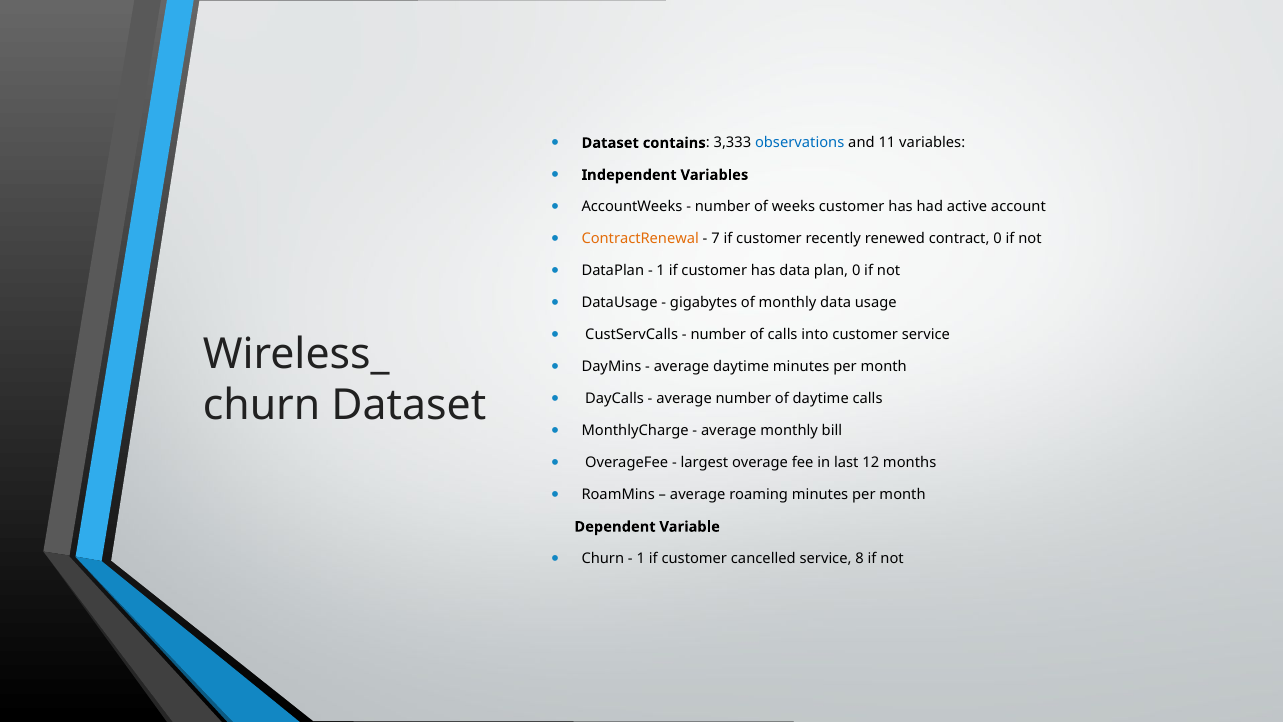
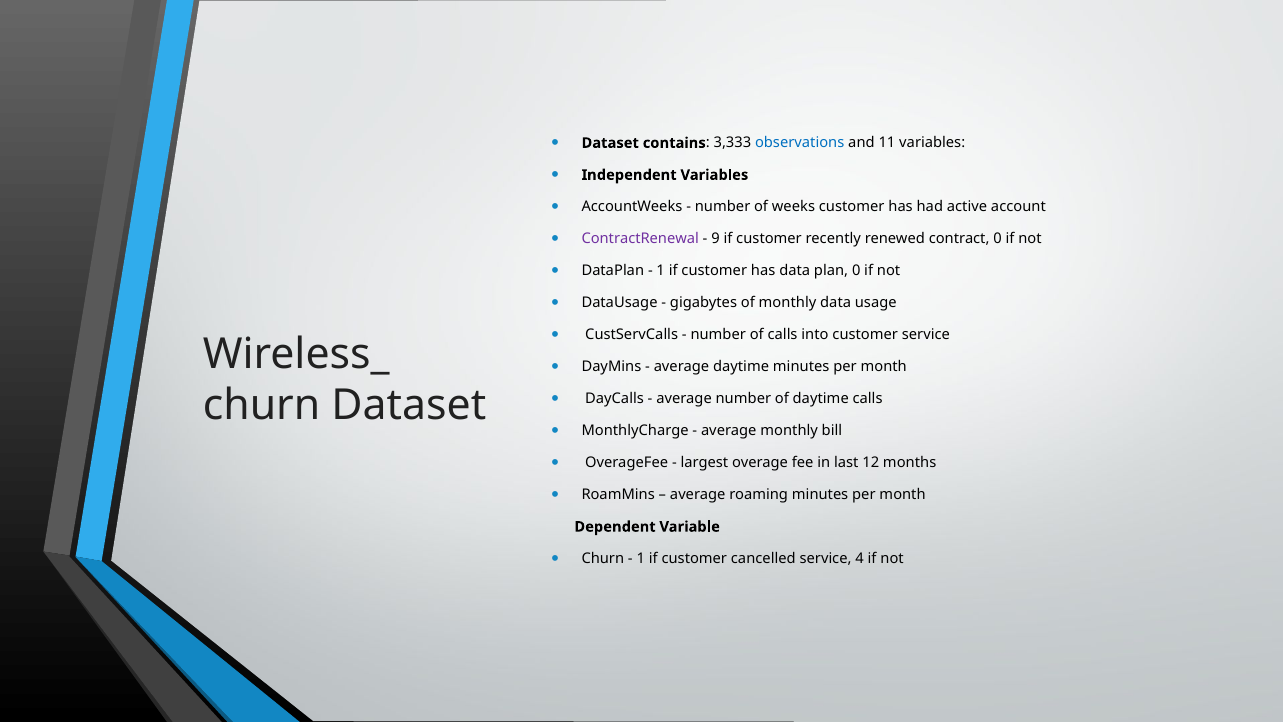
ContractRenewal colour: orange -> purple (640, 239)
7: 7 -> 9 (716, 239)
8: 8 -> 4 (860, 559)
